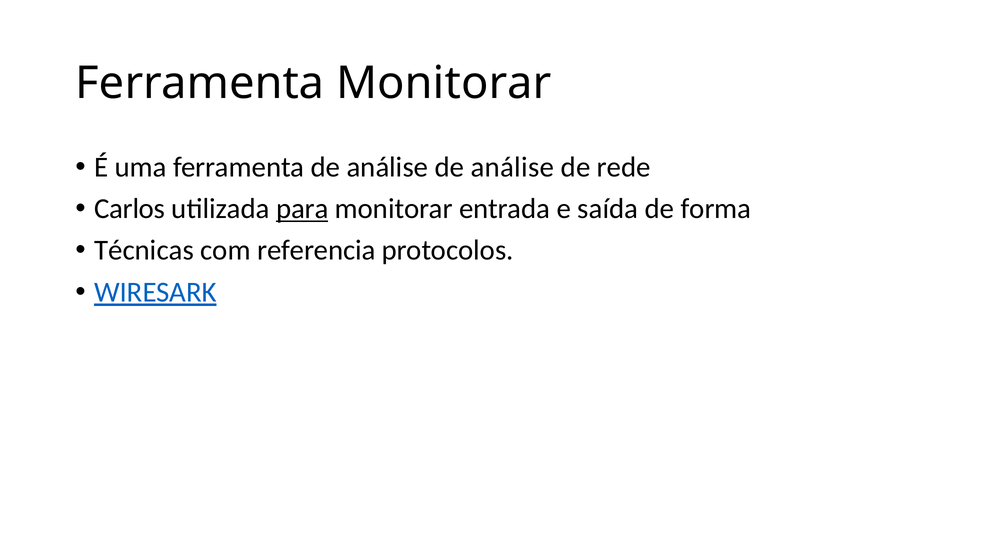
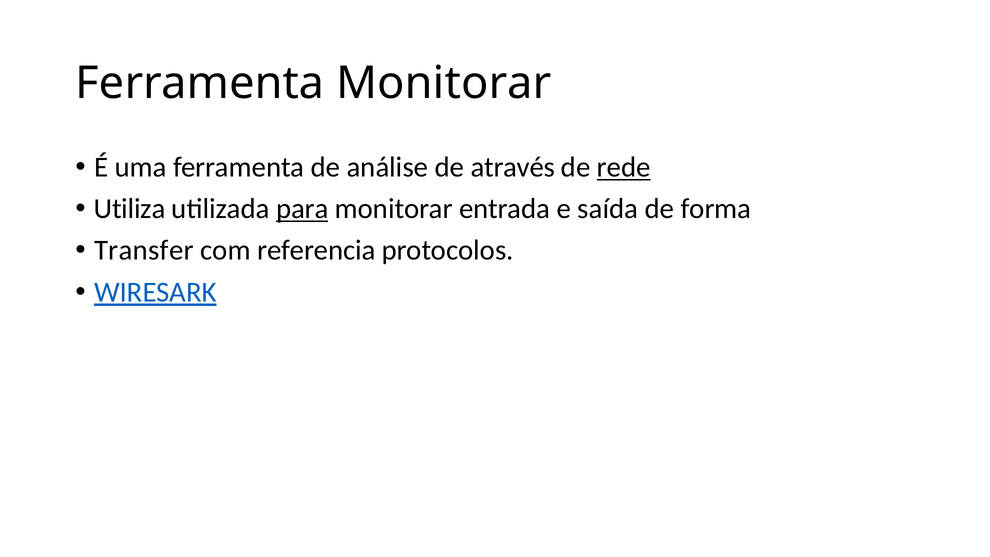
análise de análise: análise -> através (513, 167)
rede underline: none -> present (624, 167)
Carlos: Carlos -> Utiliza (130, 209)
Técnicas: Técnicas -> Transfer (144, 250)
